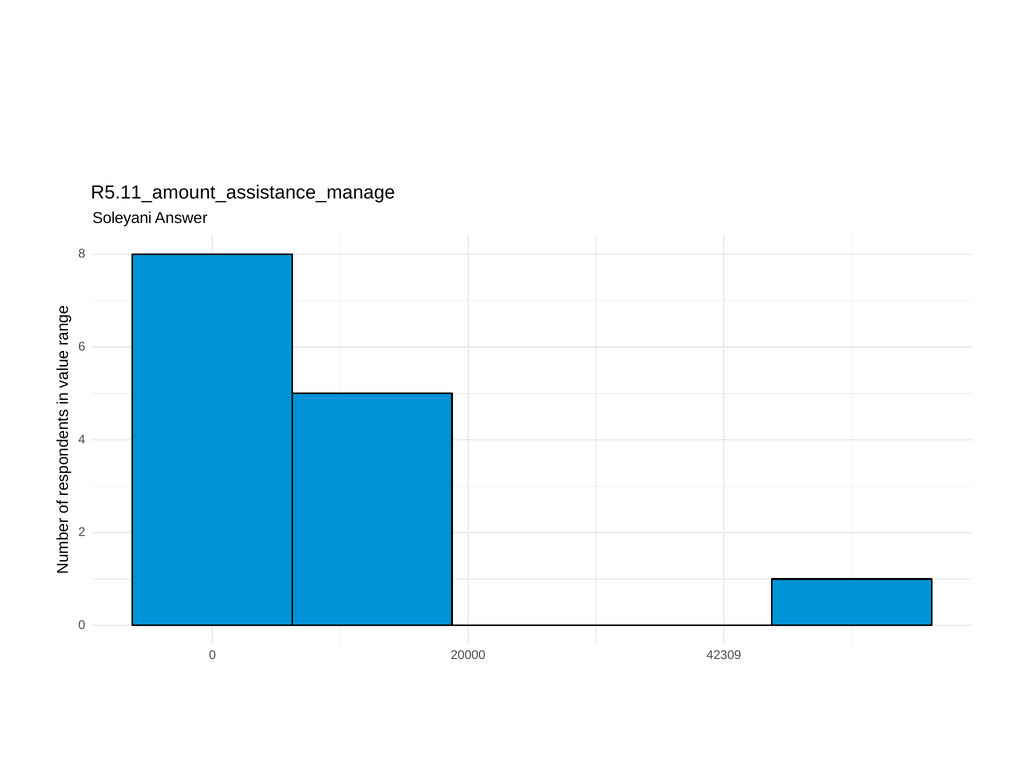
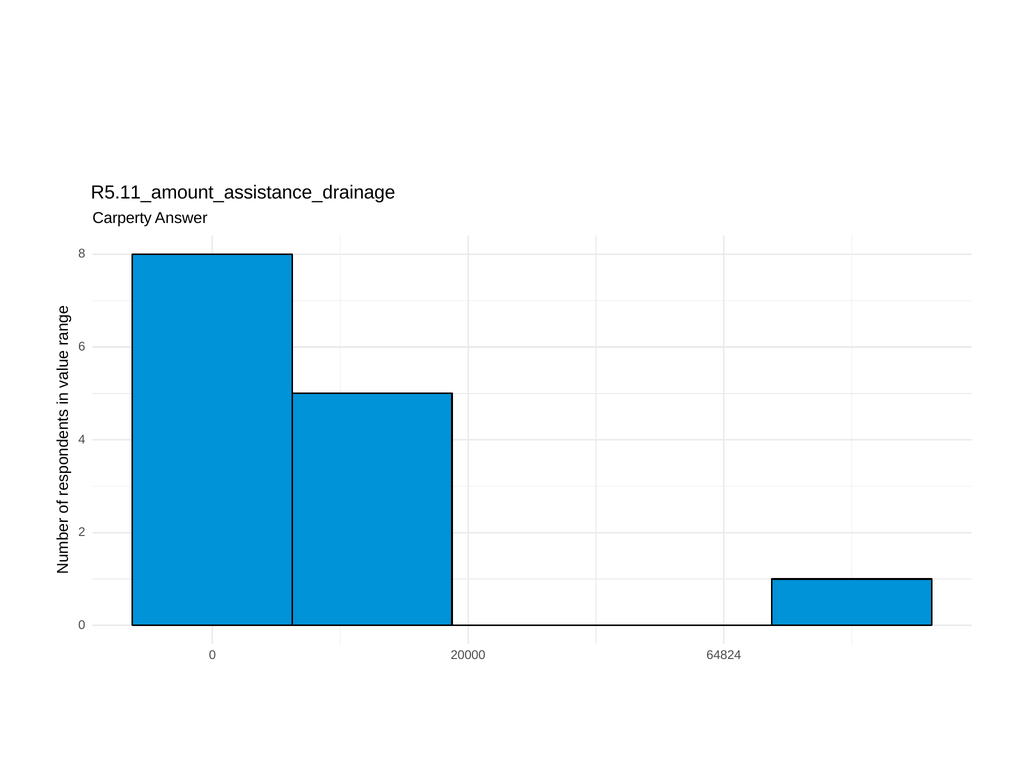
R5.11_amount_assistance_manage: R5.11_amount_assistance_manage -> R5.11_amount_assistance_drainage (243, 192)
Soleyani: Soleyani -> Carperty (122, 218)
42309: 42309 -> 64824 (724, 655)
